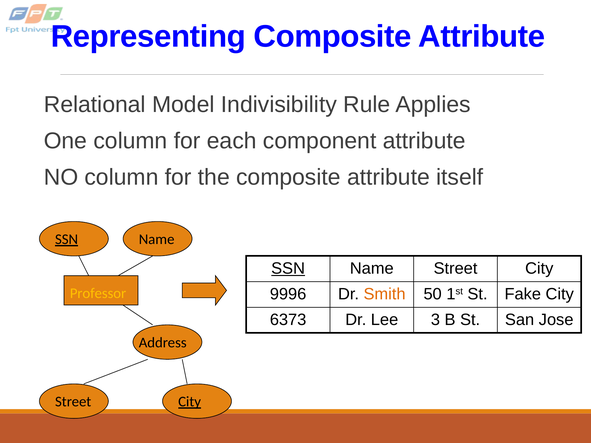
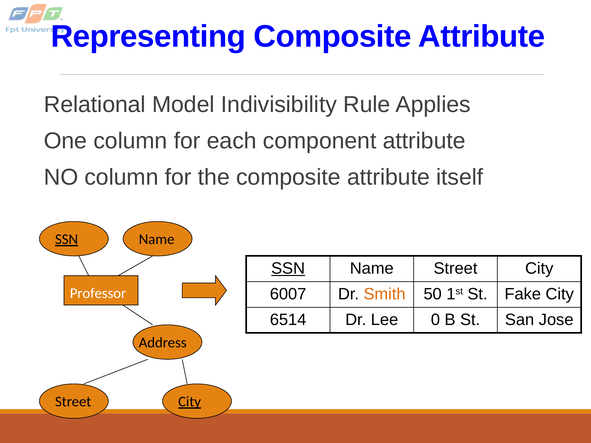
9996: 9996 -> 6007 (288, 294)
Professor colour: yellow -> white (98, 294)
6373: 6373 -> 6514 (288, 320)
3: 3 -> 0 (435, 320)
